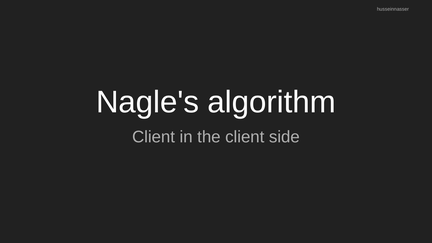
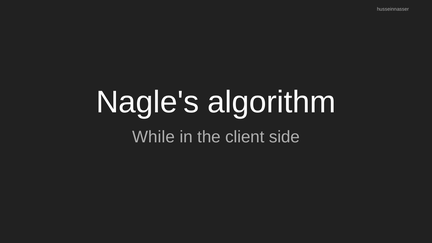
Client: Client -> While (153, 137)
